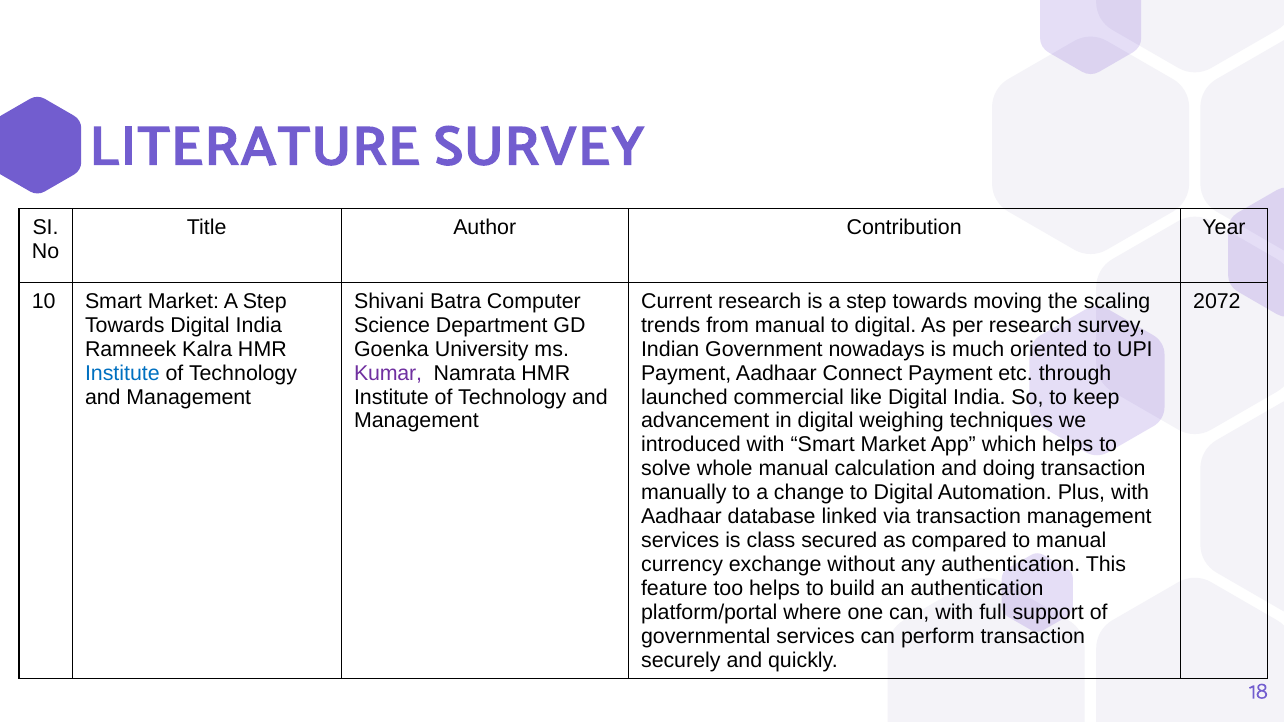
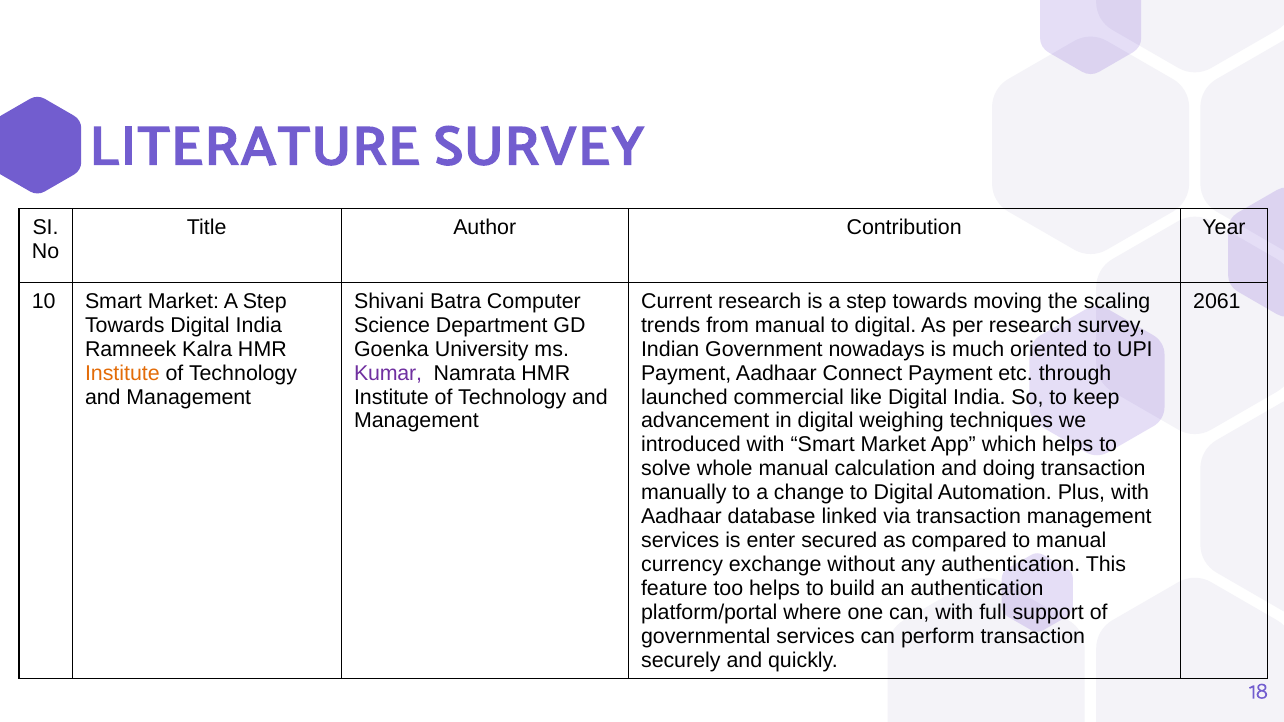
2072: 2072 -> 2061 (1217, 301)
Institute colour: blue -> orange (122, 373)
class: class -> enter (771, 541)
